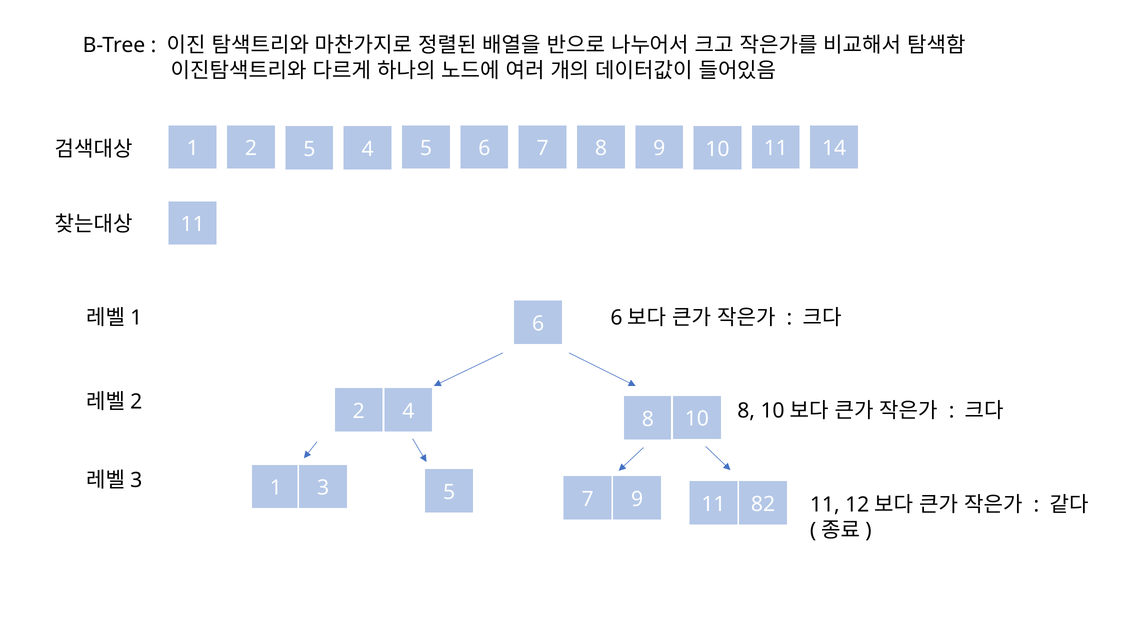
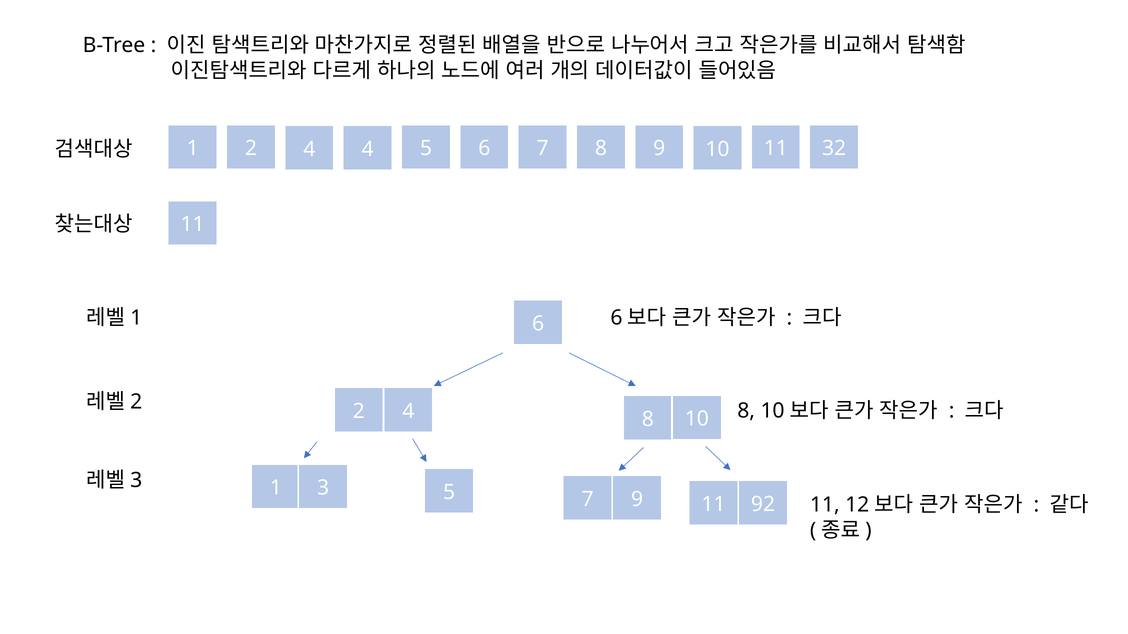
2 5: 5 -> 4 (309, 149)
14: 14 -> 32 (834, 149)
82: 82 -> 92 (763, 505)
